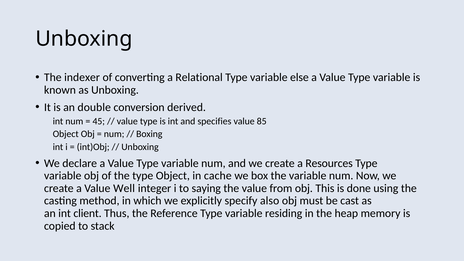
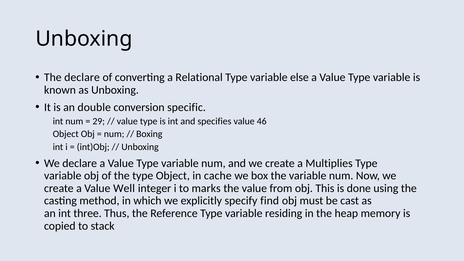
The indexer: indexer -> declare (82, 77)
derived: derived -> specific (187, 107)
45: 45 -> 29 (99, 121)
85: 85 -> 46 (262, 121)
Resources: Resources -> Multiplies (329, 163)
saying: saying -> marks (206, 188)
also: also -> find (270, 201)
client: client -> three (88, 213)
